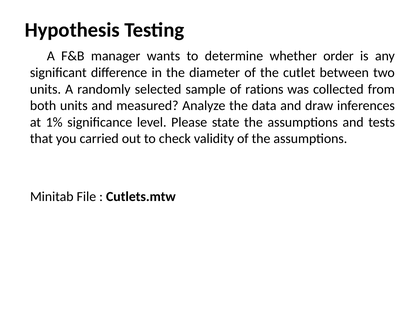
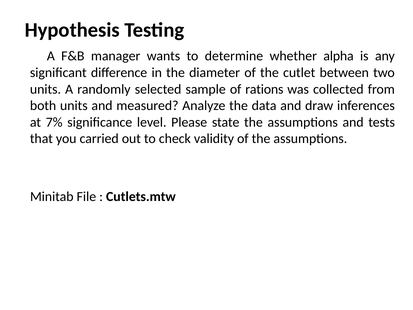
order: order -> alpha (339, 56)
1%: 1% -> 7% (54, 122)
